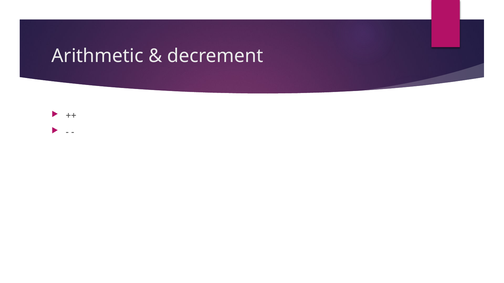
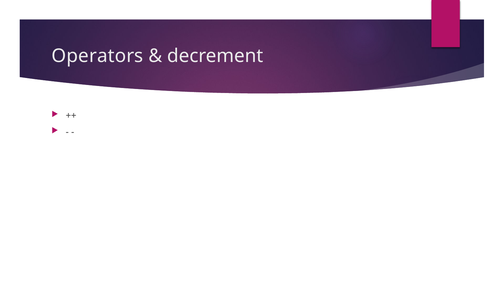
Arithmetic: Arithmetic -> Operators (97, 56)
